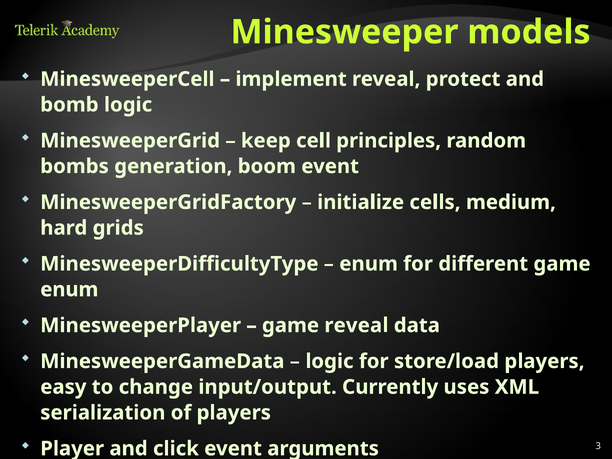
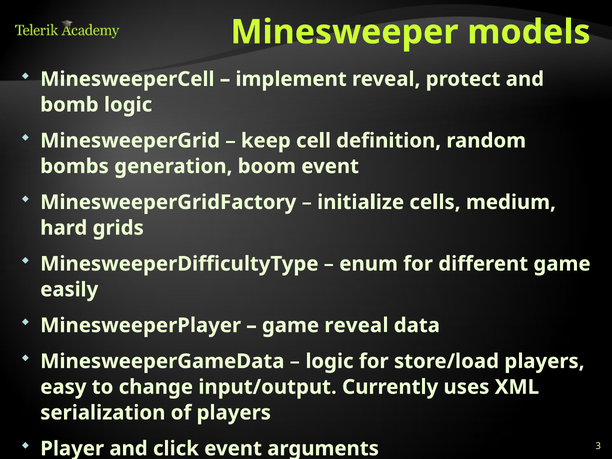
principles: principles -> definition (389, 141)
enum: enum -> easily (69, 290)
